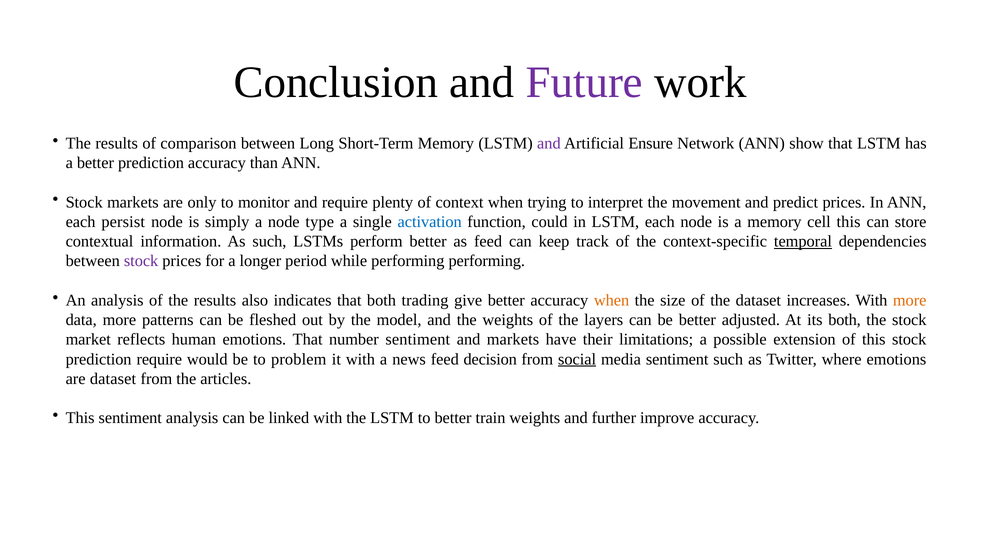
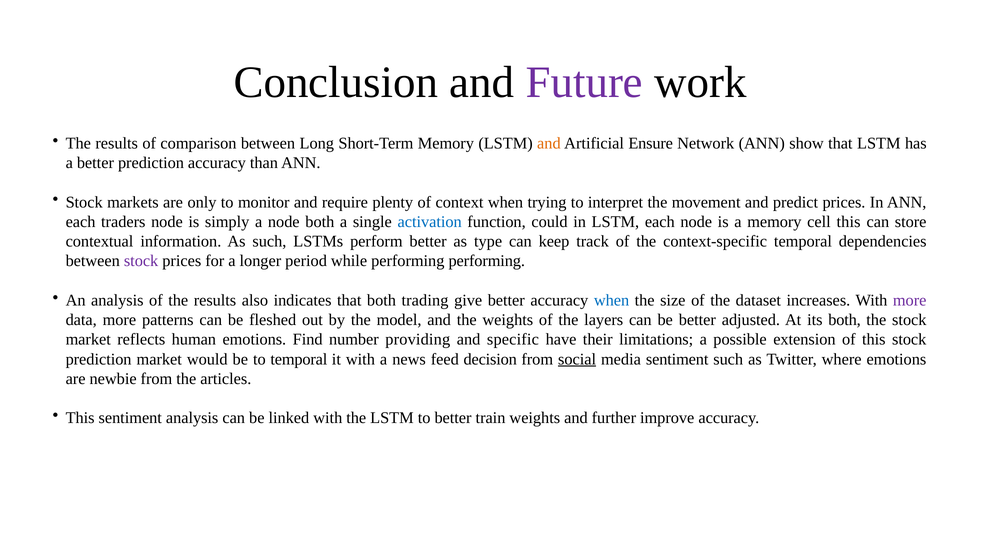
and colour: purple -> orange (549, 143)
persist: persist -> traders (123, 222)
node type: type -> both (320, 222)
as feed: feed -> type (488, 241)
temporal underline: present -> none (803, 241)
when colour: orange -> blue (612, 300)
more colour: orange -> purple (910, 300)
emotions That: That -> Find (308, 339)
number sentiment: sentiment -> providing (418, 339)
and markets: markets -> specific (513, 339)
prediction require: require -> market (159, 359)
to problem: problem -> temporal (299, 359)
are dataset: dataset -> newbie (113, 379)
